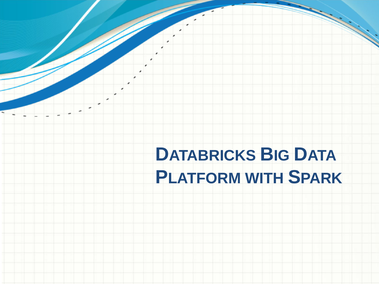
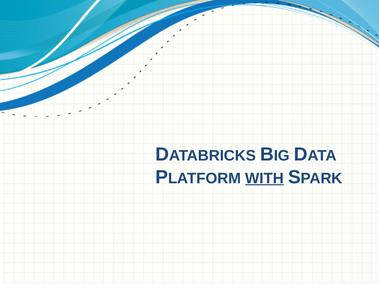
WITH underline: none -> present (264, 178)
